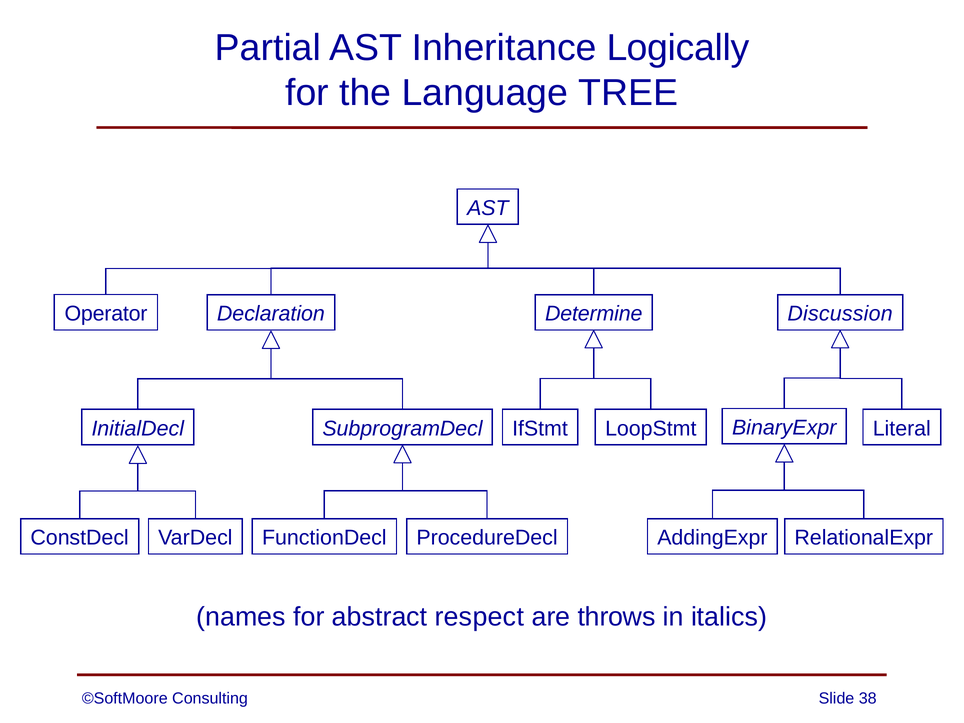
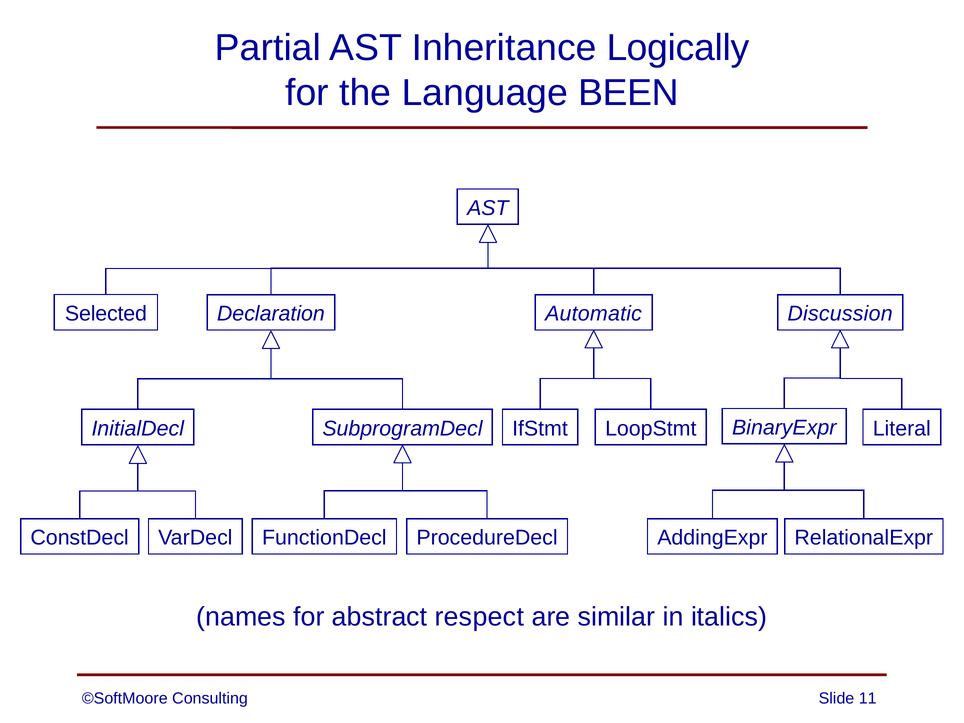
TREE: TREE -> BEEN (629, 93)
Operator: Operator -> Selected (106, 314)
Determine: Determine -> Automatic (594, 314)
throws: throws -> similar (616, 617)
38: 38 -> 11 (868, 698)
